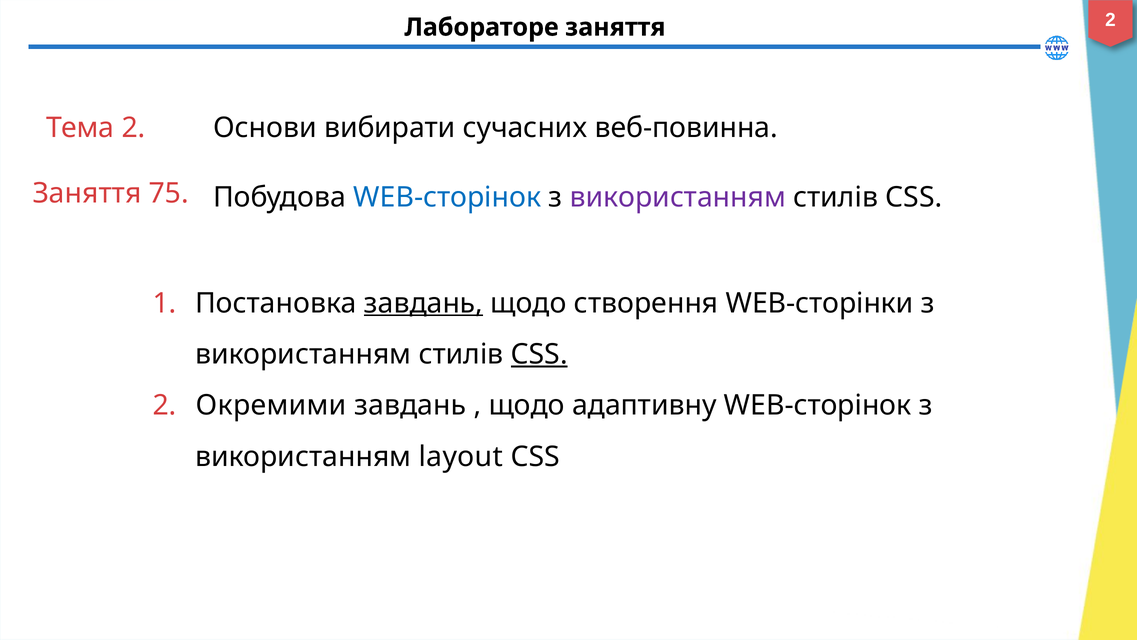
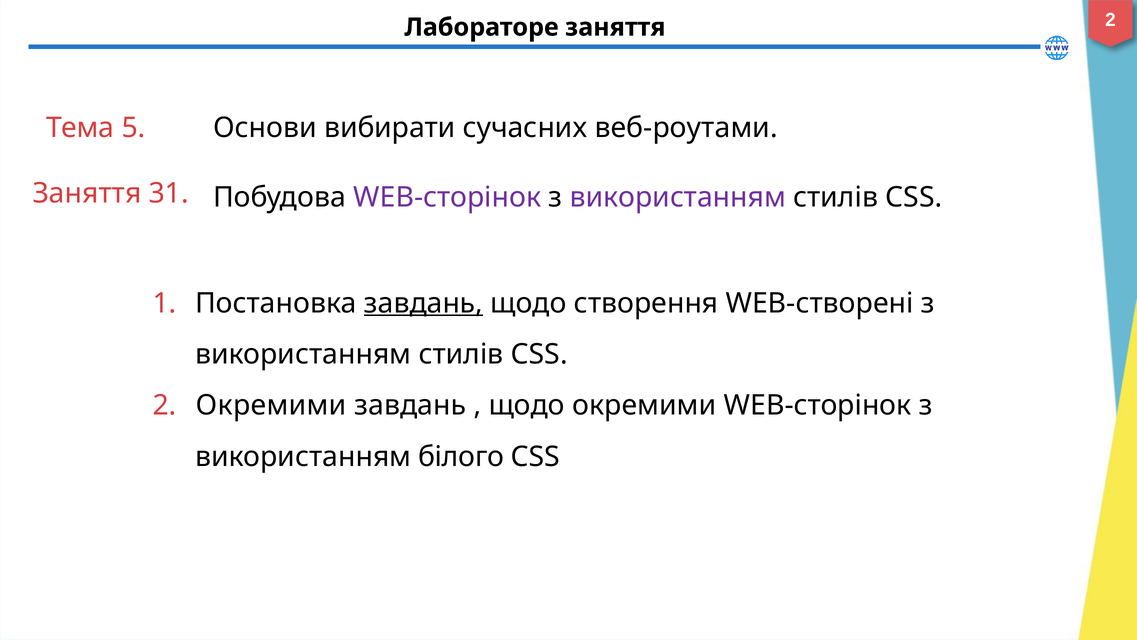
Тема 2: 2 -> 5 (134, 128)
веб-повинна: веб-повинна -> веб-роутами (686, 128)
75: 75 -> 31 (169, 193)
WEB-сторінок colour: blue -> purple (447, 197)
WEB-сторінки: WEB-сторінки -> WEB-створені (820, 303)
CSS underline: present -> none (539, 354)
щодо адаптивну: адаптивну -> окремими (644, 405)
layout: layout -> білого (461, 456)
